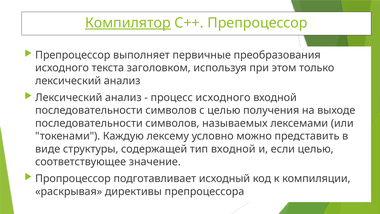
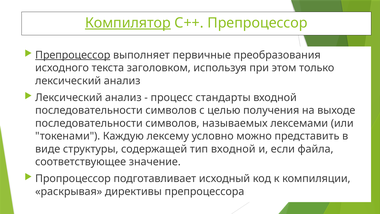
Препроцессор underline: none -> present (73, 55)
процесс исходного: исходного -> стандарты (223, 97)
если целью: целью -> файла (316, 149)
